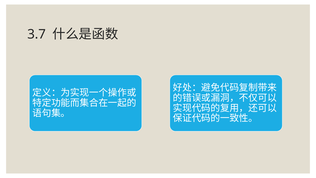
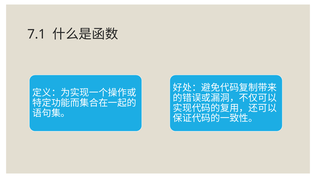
3.7: 3.7 -> 7.1 (37, 34)
